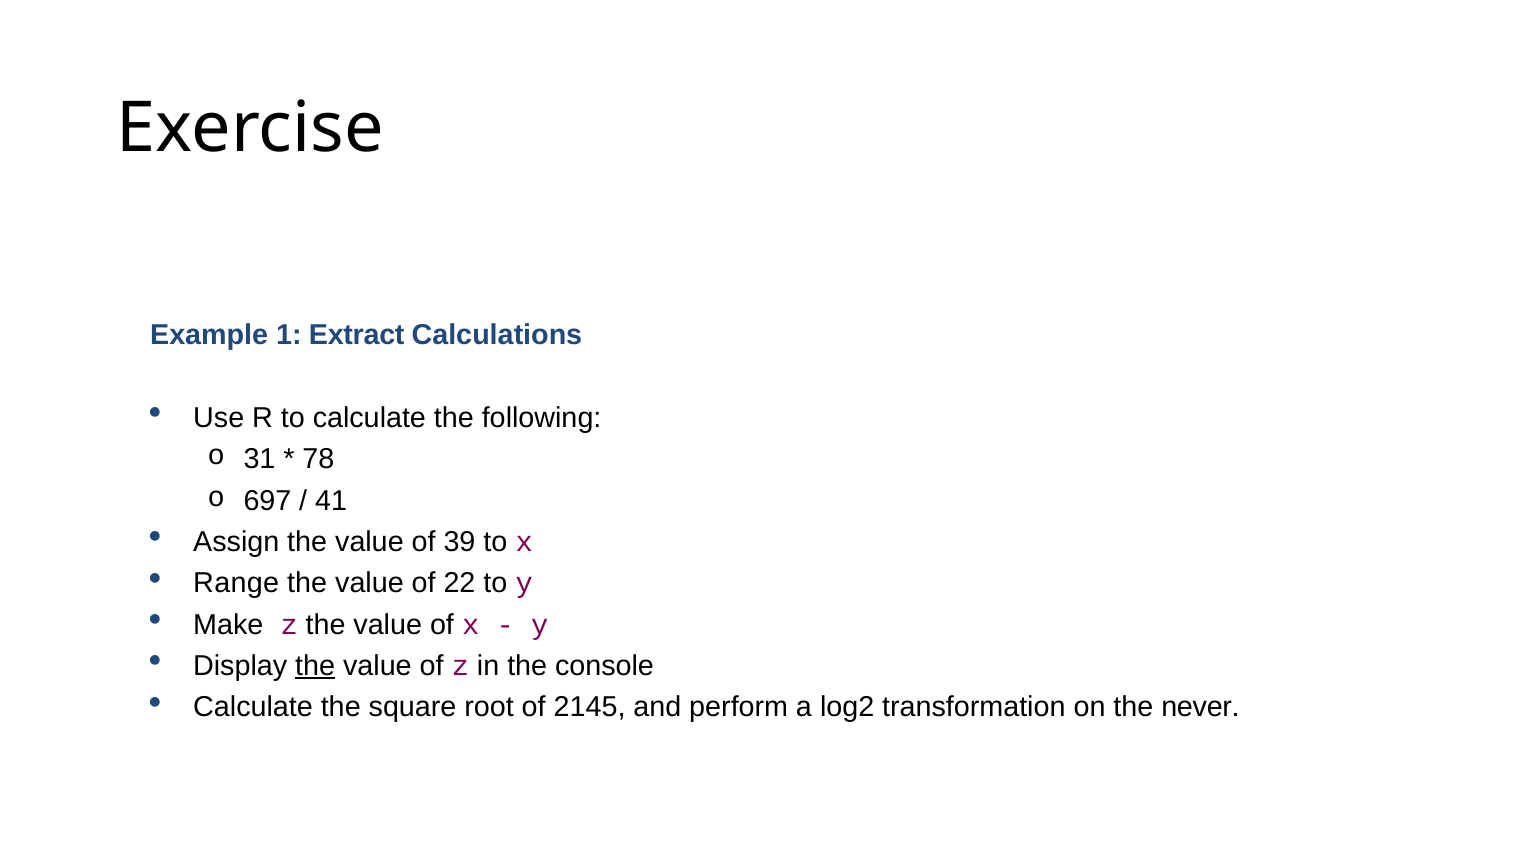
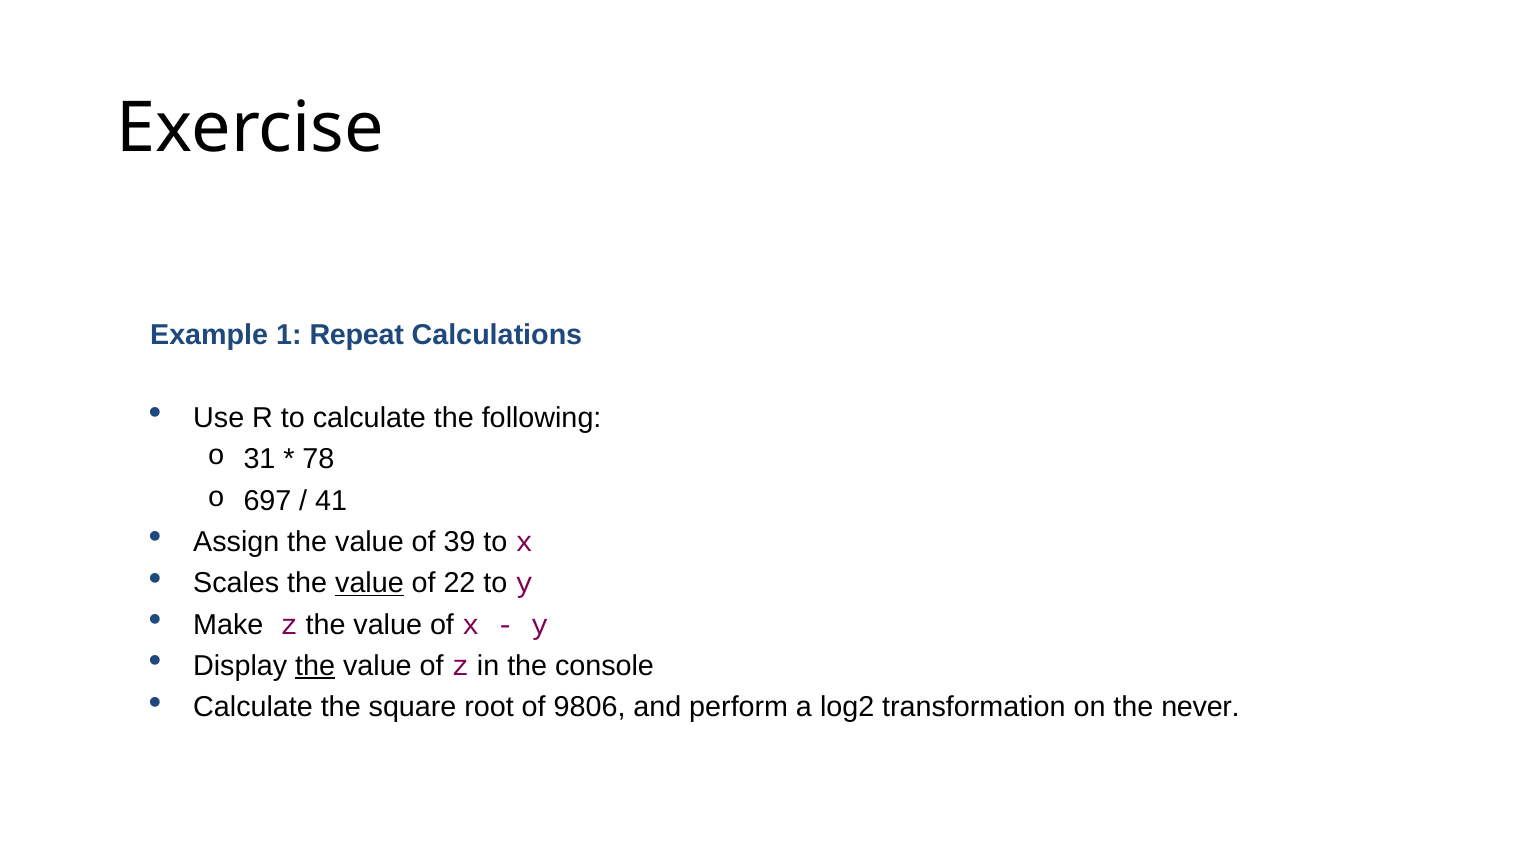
Extract: Extract -> Repeat (357, 335)
Range: Range -> Scales (236, 583)
value underline: none -> present (369, 583)
2145: 2145 -> 9806 (590, 707)
